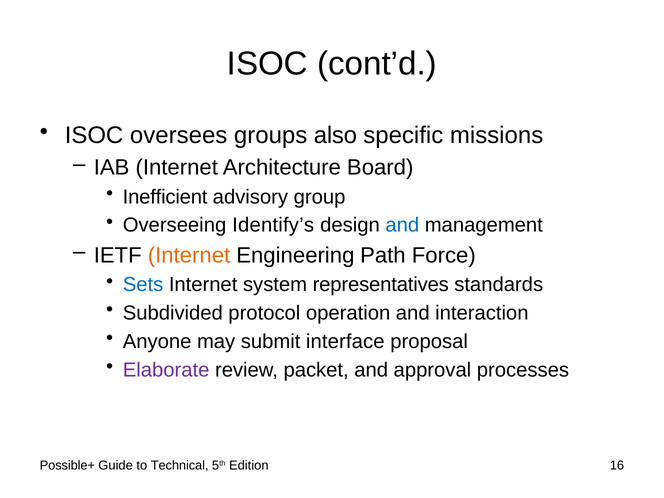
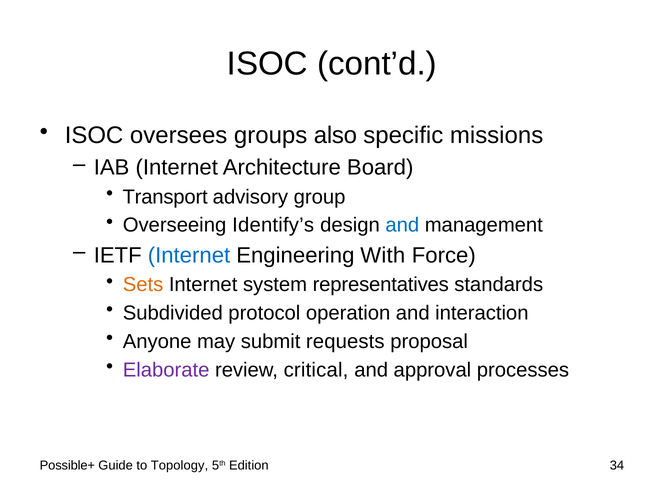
Inefficient: Inefficient -> Transport (165, 197)
Internet colour: orange -> blue (189, 255)
Path: Path -> With (383, 255)
Sets colour: blue -> orange (143, 285)
interface: interface -> requests (345, 341)
packet: packet -> critical (316, 370)
Technical: Technical -> Topology (180, 465)
16: 16 -> 34 (617, 465)
